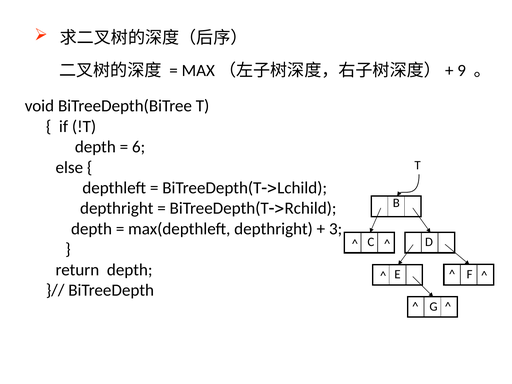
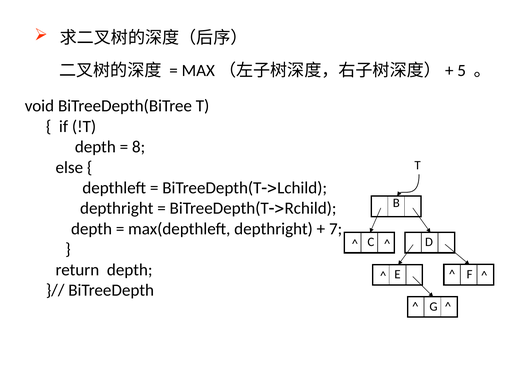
9: 9 -> 5 (462, 71)
6: 6 -> 8 (139, 147)
3: 3 -> 7 (336, 229)
